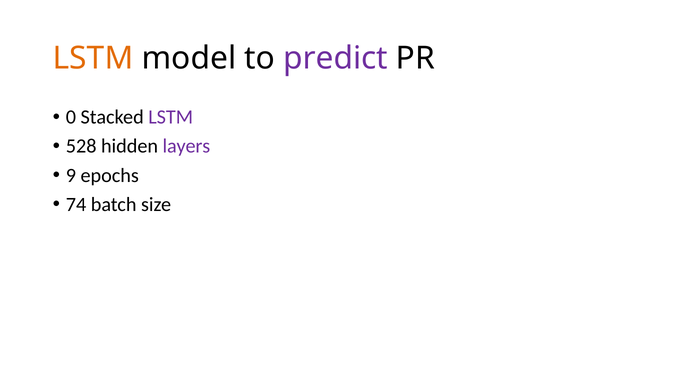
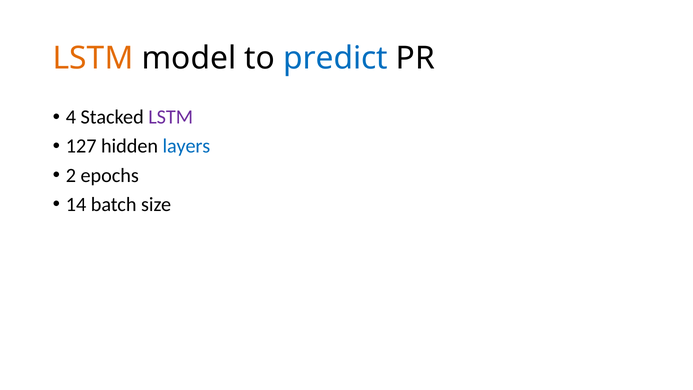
predict colour: purple -> blue (336, 58)
0: 0 -> 4 (71, 117)
528: 528 -> 127 (81, 146)
layers colour: purple -> blue (186, 146)
9: 9 -> 2 (71, 175)
74: 74 -> 14 (76, 204)
